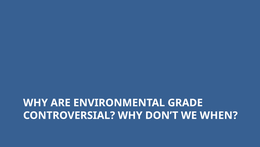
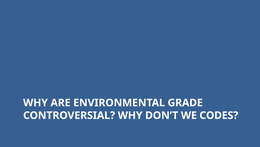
WHEN: WHEN -> CODES (219, 115)
